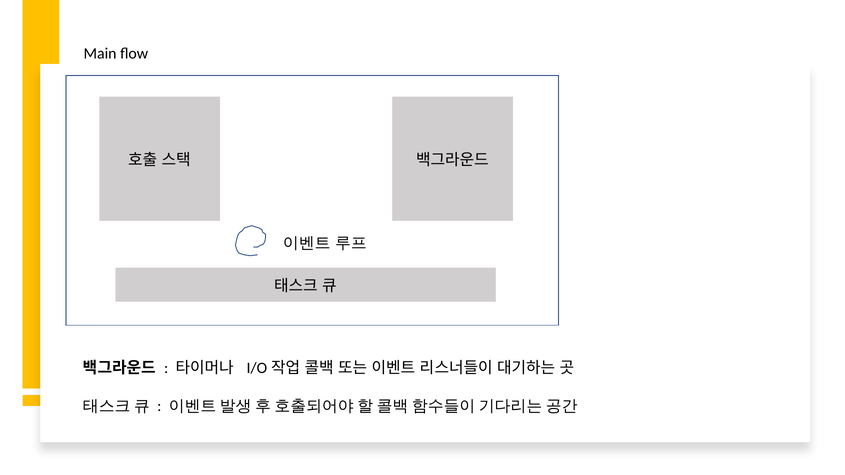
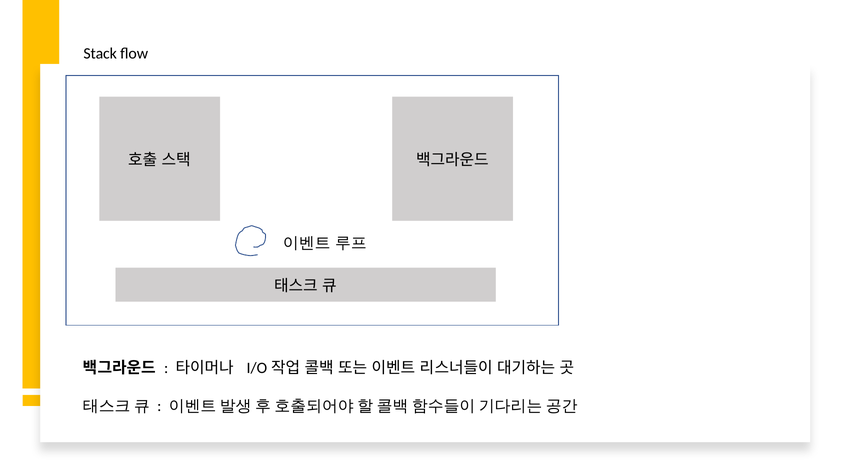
Main: Main -> Stack (100, 53)
